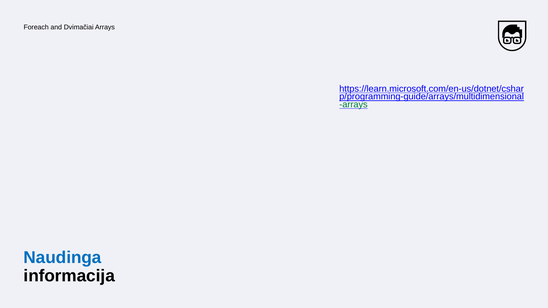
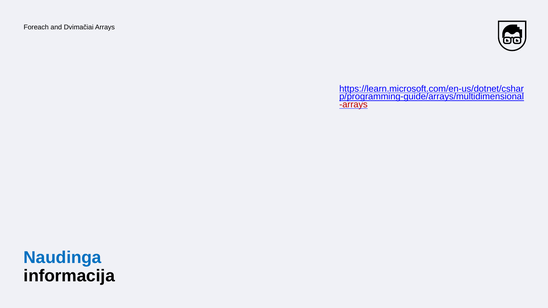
arrays colour: green -> red (353, 105)
